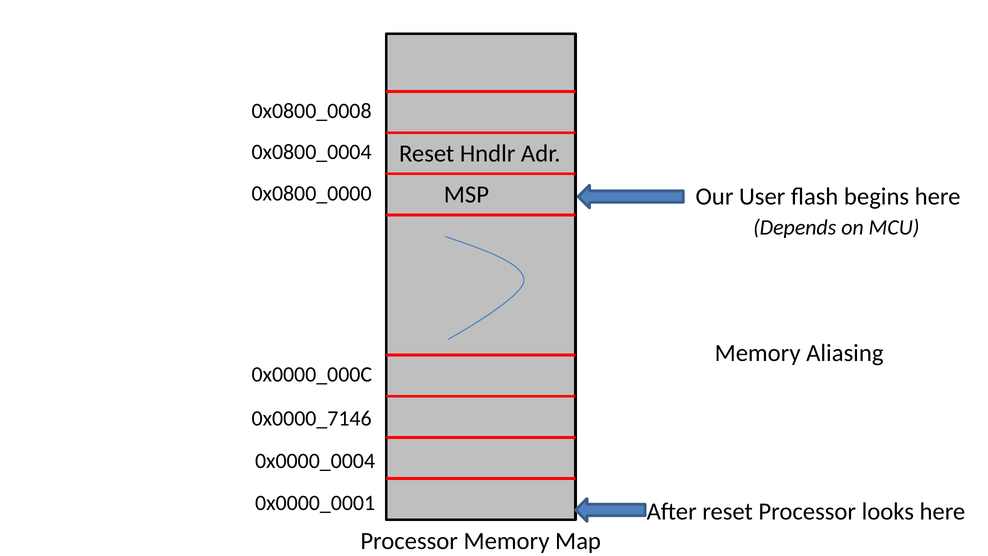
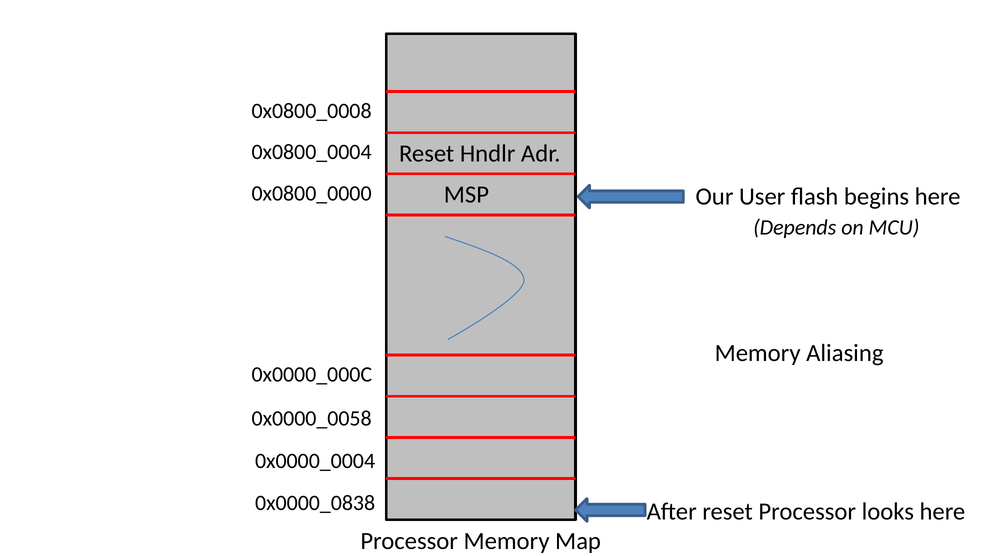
0x0000_7146: 0x0000_7146 -> 0x0000_0058 (312, 418)
0x0000_0001: 0x0000_0001 -> 0x0000_0838 (315, 503)
